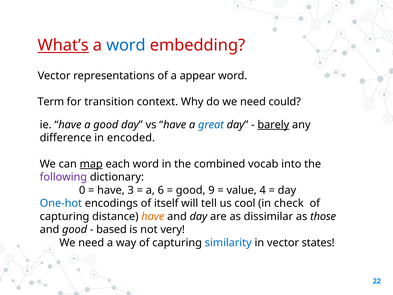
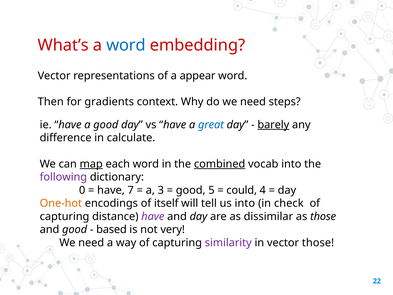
What’s underline: present -> none (63, 45)
Term: Term -> Then (51, 102)
transition: transition -> gradients (109, 102)
could: could -> steps (285, 102)
encoded: encoded -> calculate (131, 138)
combined underline: none -> present (220, 164)
3: 3 -> 7 (131, 190)
6: 6 -> 3 (161, 190)
9: 9 -> 5 (211, 190)
value: value -> could (242, 190)
One-hot colour: blue -> orange (61, 203)
us cool: cool -> into (245, 203)
have colour: orange -> purple (153, 216)
similarity colour: blue -> purple (228, 242)
vector states: states -> those (318, 242)
